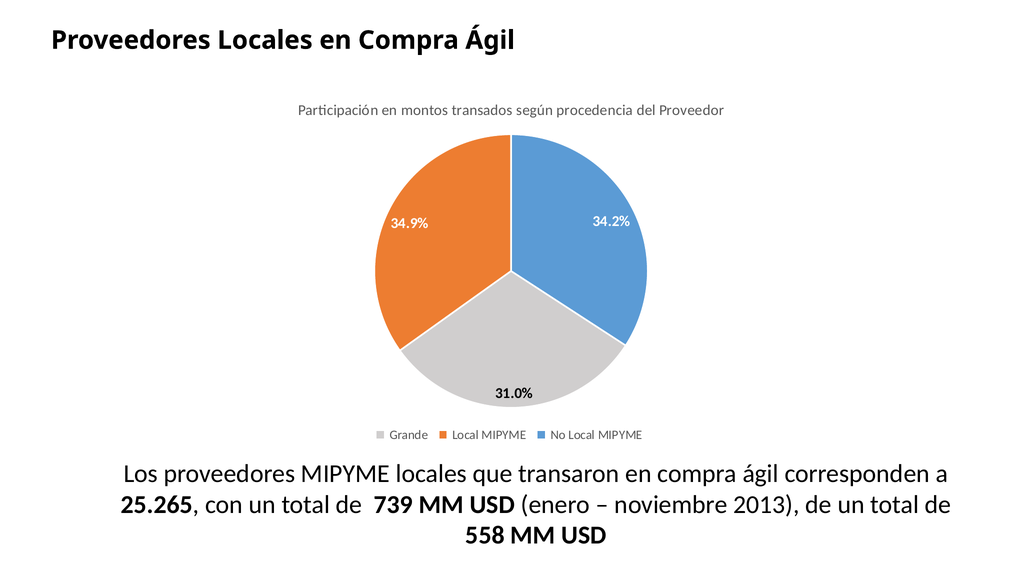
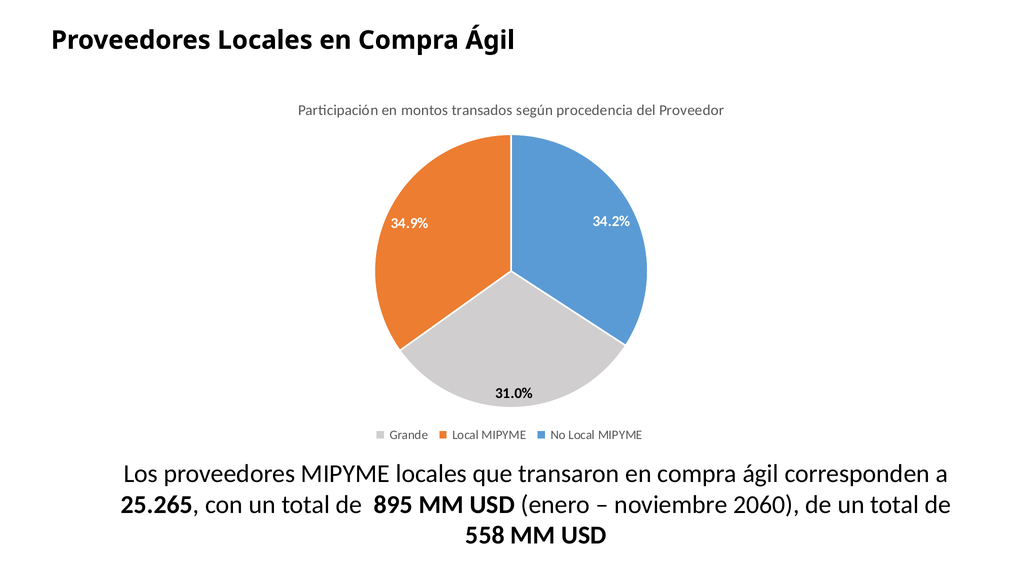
739: 739 -> 895 (393, 504)
2013: 2013 -> 2060 (766, 504)
